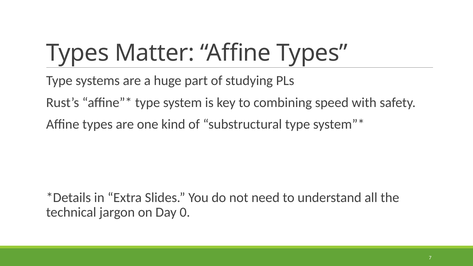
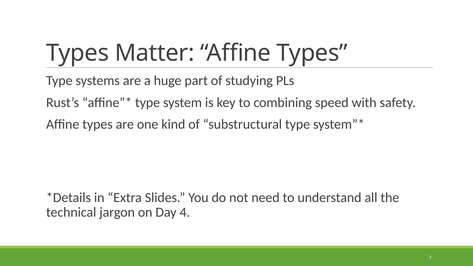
0: 0 -> 4 (185, 212)
